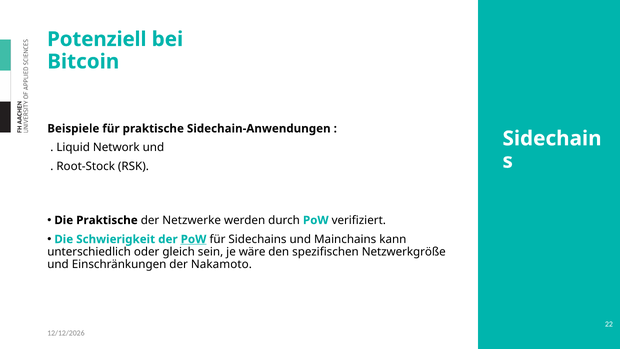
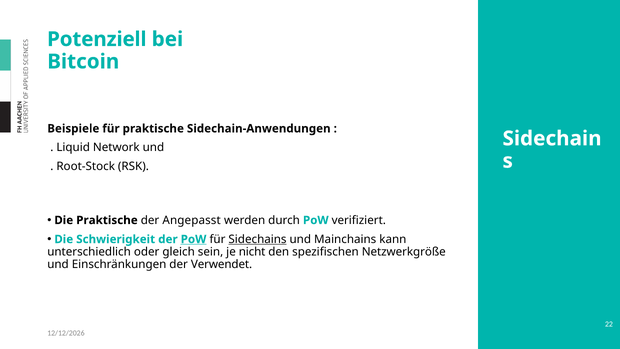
Netzwerke: Netzwerke -> Angepasst (192, 220)
Sidechains underline: none -> present (258, 239)
wäre: wäre -> nicht (252, 252)
Nakamoto: Nakamoto -> Verwendet (222, 264)
